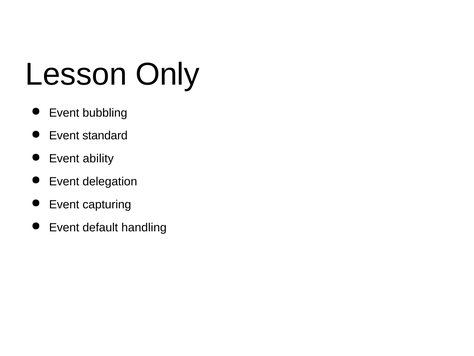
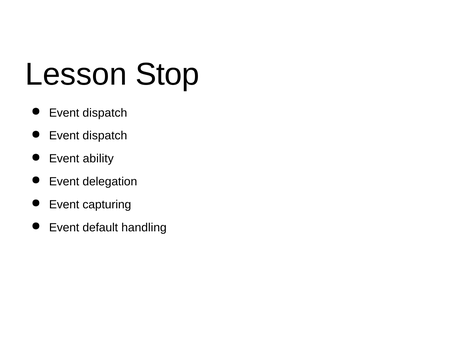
Only: Only -> Stop (167, 74)
bubbling: bubbling -> dispatch (105, 113)
standard: standard -> dispatch (105, 136)
